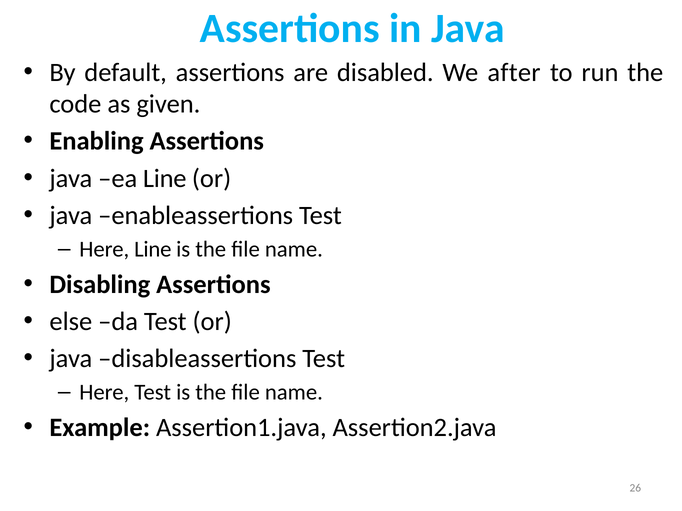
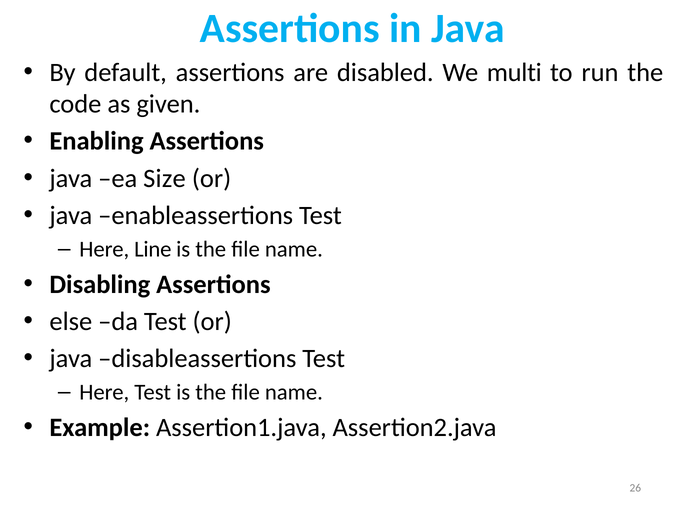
after: after -> multi (514, 72)
ea Line: Line -> Size (164, 179)
